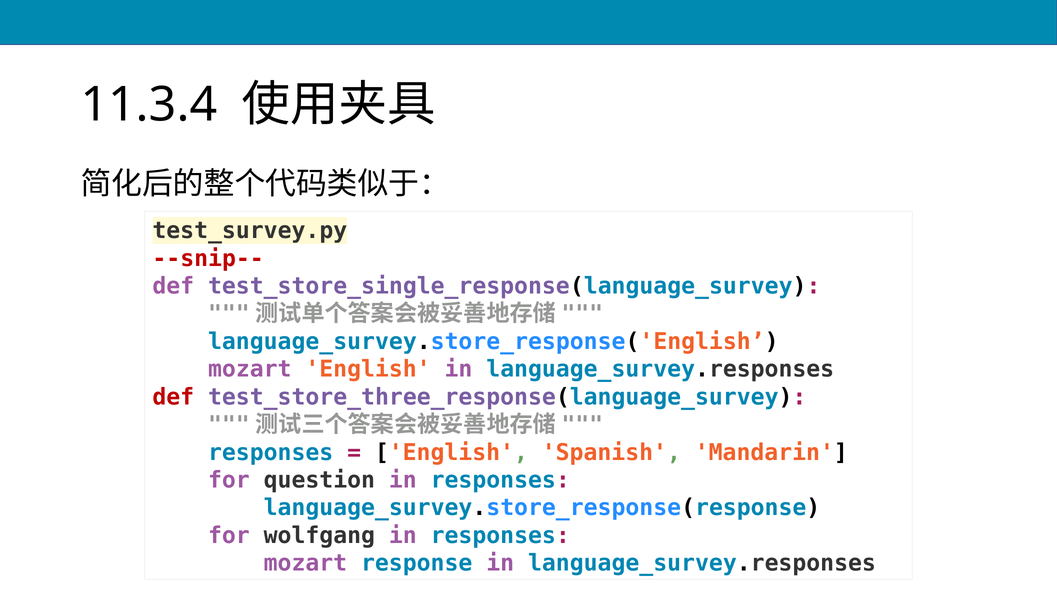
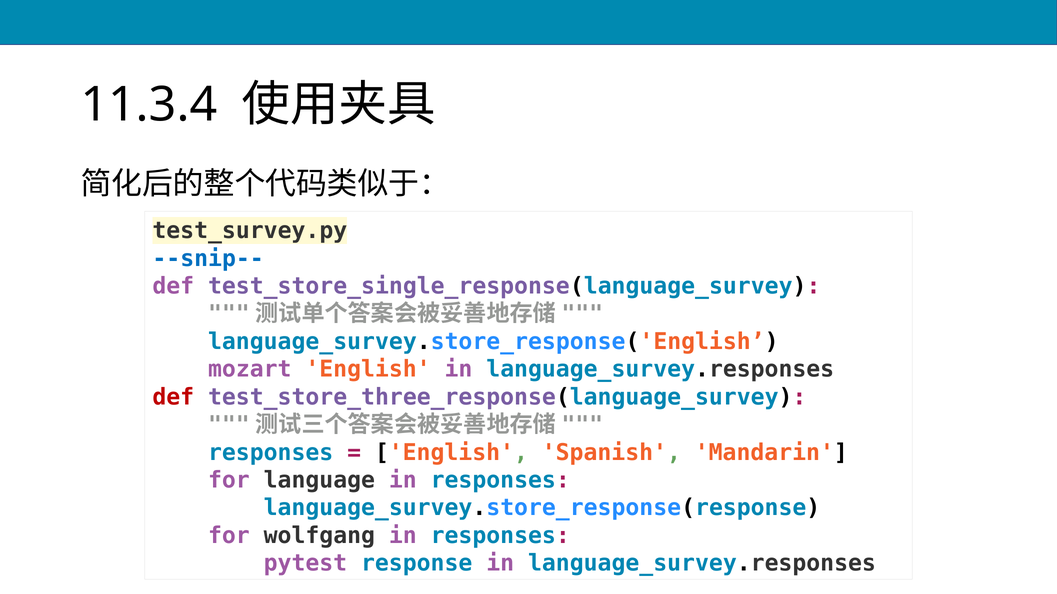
--snip-- colour: red -> blue (208, 259)
question: question -> language (319, 481)
mozart: mozart -> pytest (305, 564)
